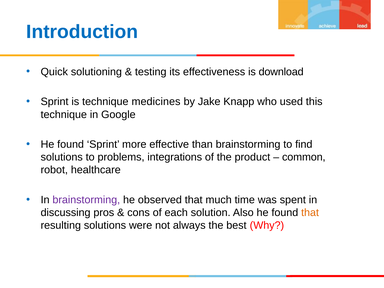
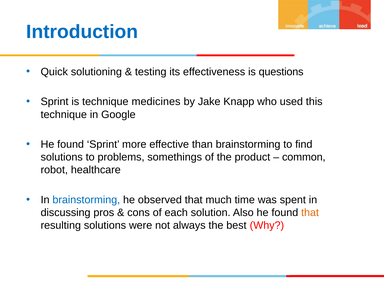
download: download -> questions (281, 72)
integrations: integrations -> somethings (175, 157)
brainstorming colour: purple -> blue (86, 200)
